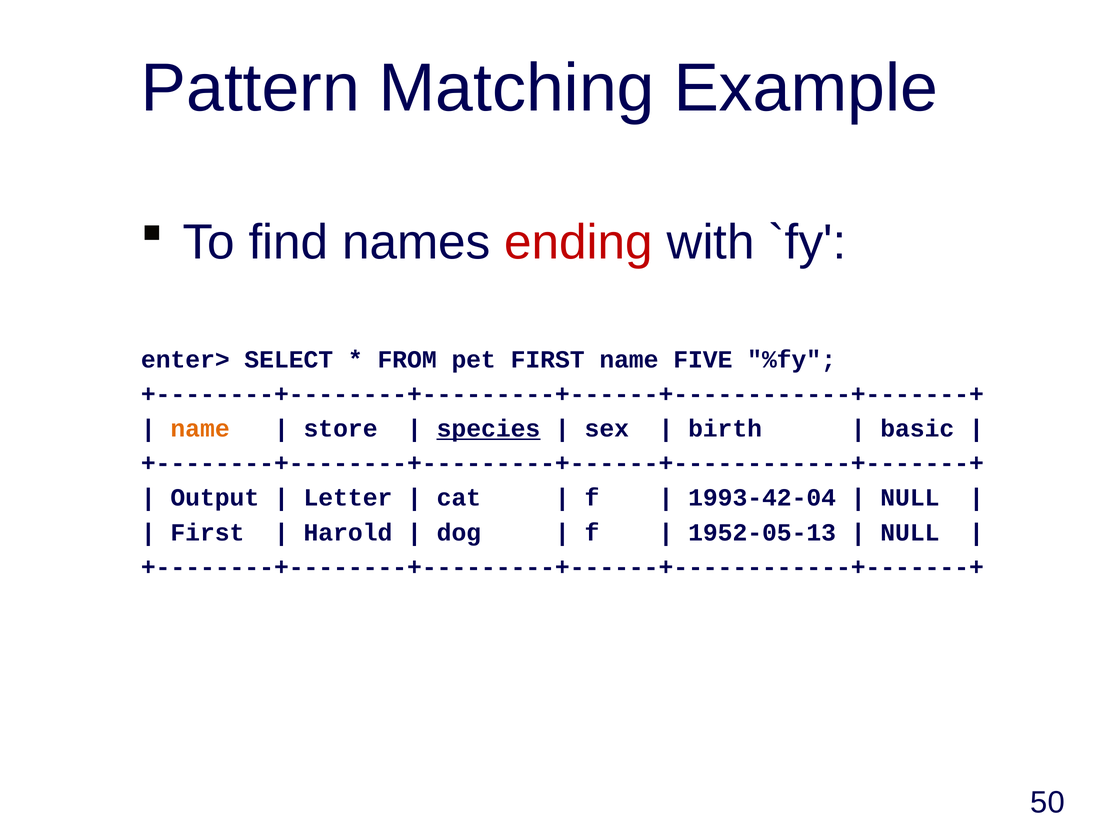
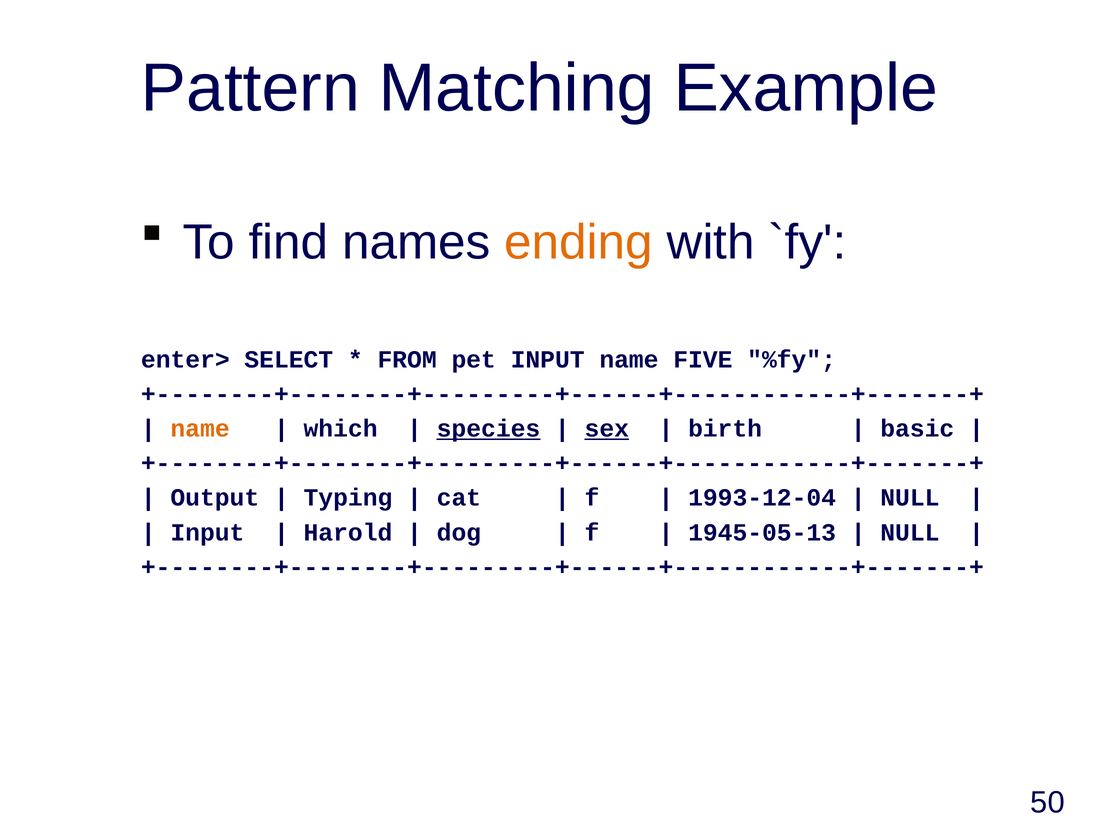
ending colour: red -> orange (579, 243)
pet FIRST: FIRST -> INPUT (548, 360)
store: store -> which (341, 429)
sex underline: none -> present (607, 429)
Letter: Letter -> Typing (348, 498)
1993-42-04: 1993-42-04 -> 1993-12-04 (762, 498)
First: First -> Input (207, 533)
1952-05-13: 1952-05-13 -> 1945-05-13 (762, 533)
